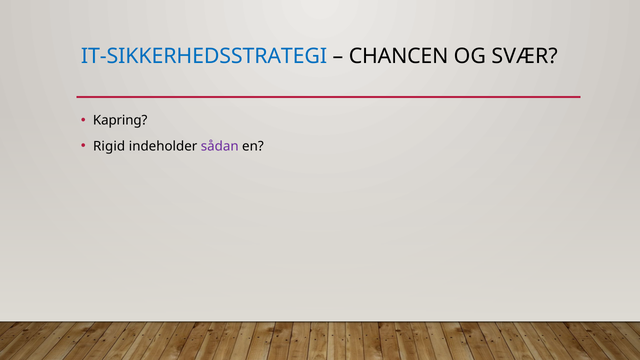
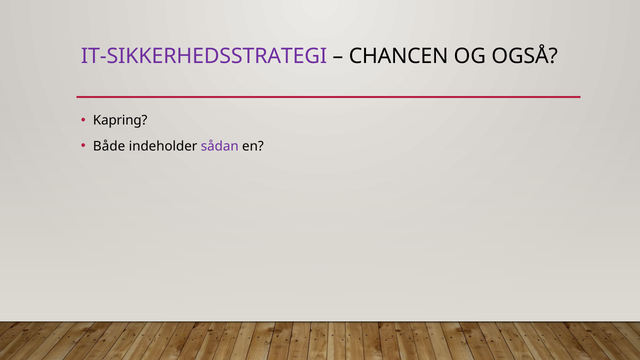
IT-SIKKERHEDSSTRATEGI colour: blue -> purple (204, 56)
SVÆR: SVÆR -> OGSÅ (525, 56)
Rigid: Rigid -> Både (109, 146)
